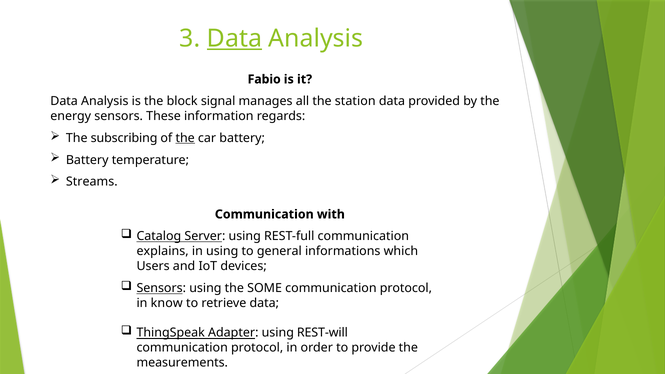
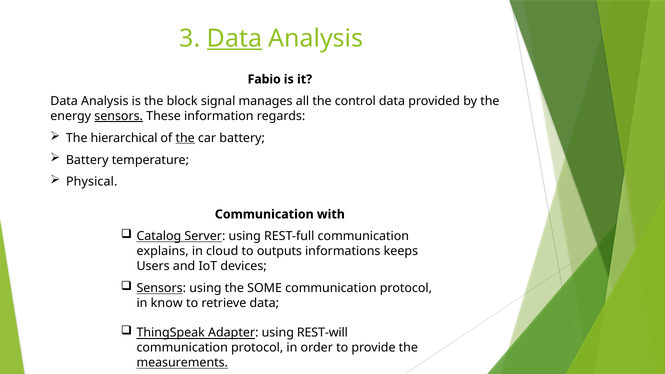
station: station -> control (355, 101)
sensors underline: none -> present (119, 116)
subscribing: subscribing -> hierarchical (124, 138)
Streams: Streams -> Physical (92, 182)
in using: using -> cloud (222, 251)
general: general -> outputs (279, 251)
which: which -> keeps (401, 251)
measurements underline: none -> present (182, 363)
